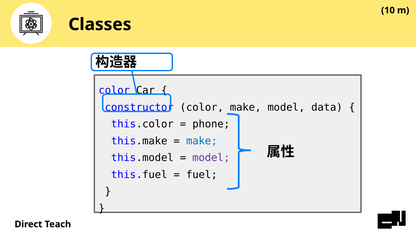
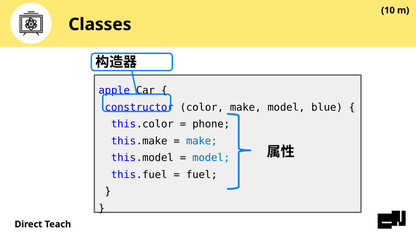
color: color -> apple (114, 90)
data: data -> blue (327, 107)
model colour: purple -> blue (211, 158)
